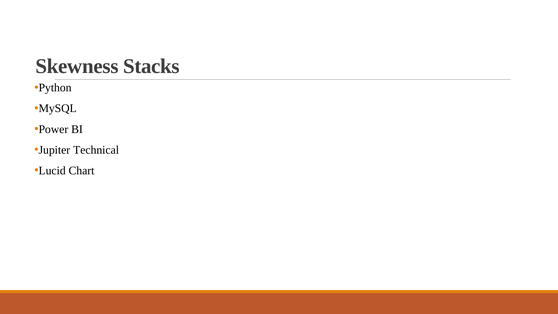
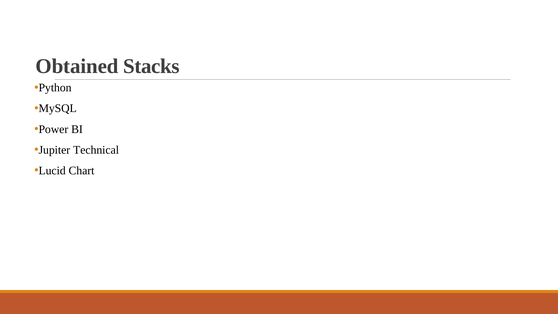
Skewness: Skewness -> Obtained (77, 66)
